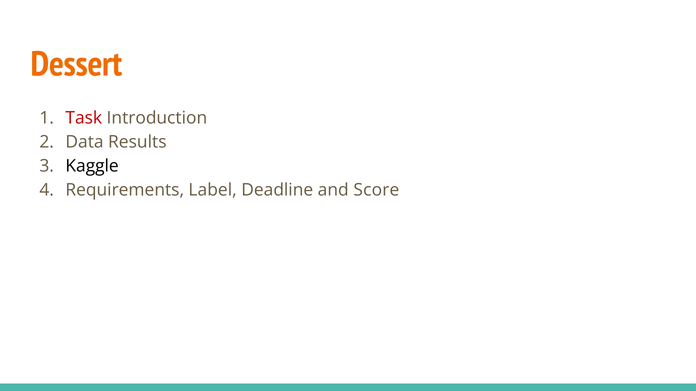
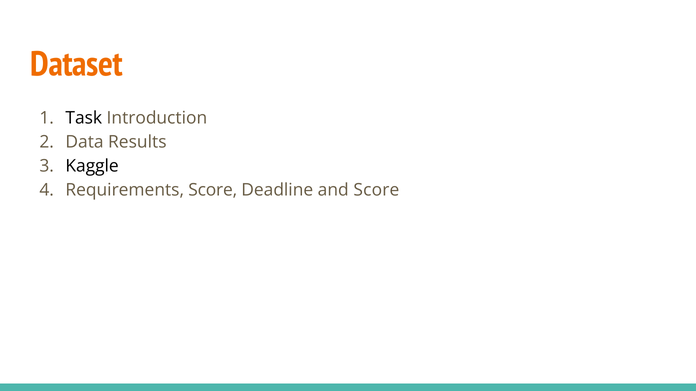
Dessert: Dessert -> Dataset (77, 64)
Task colour: red -> black (84, 118)
Requirements Label: Label -> Score (213, 190)
